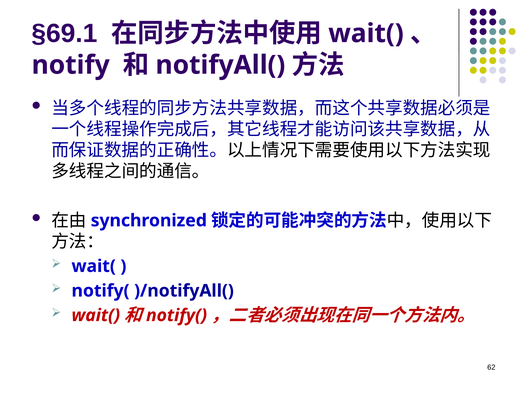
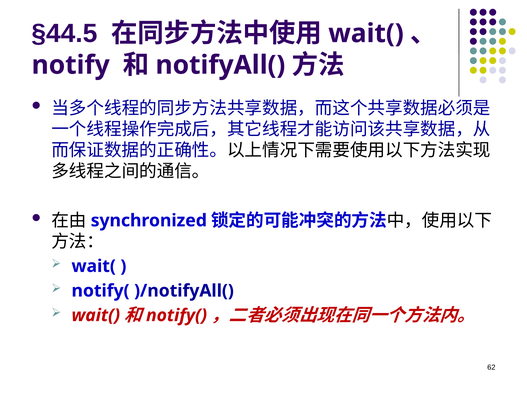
§69.1: §69.1 -> §44.5 (65, 33)
